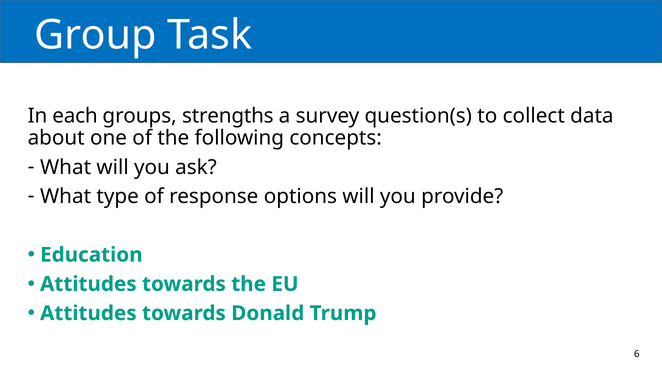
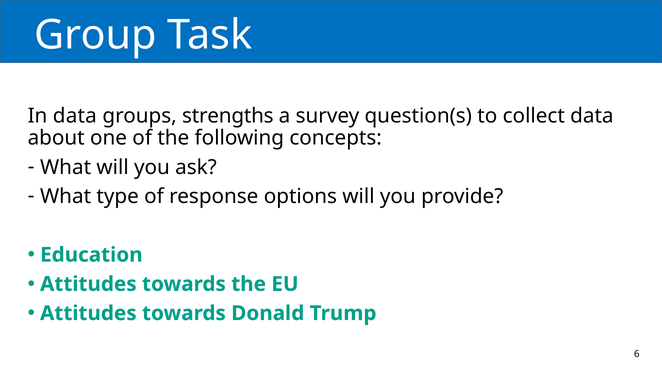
In each: each -> data (75, 116)
